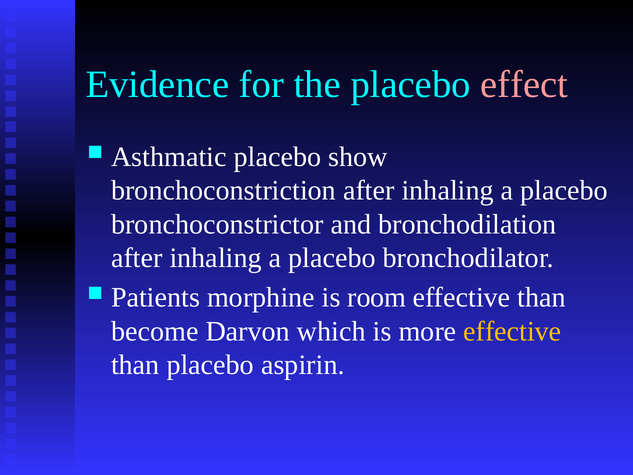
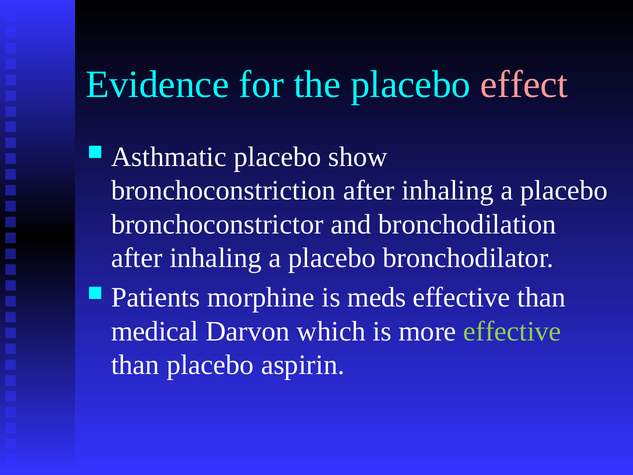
room: room -> meds (377, 297)
become: become -> medical (155, 331)
effective colour: yellow -> light green (512, 331)
